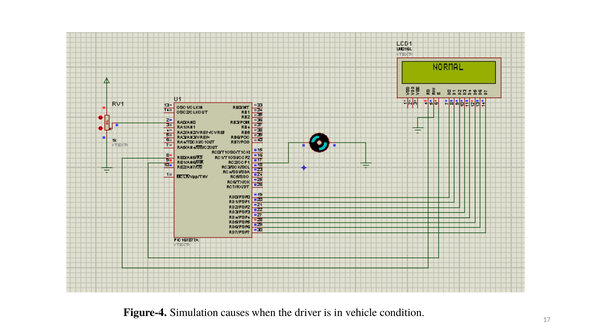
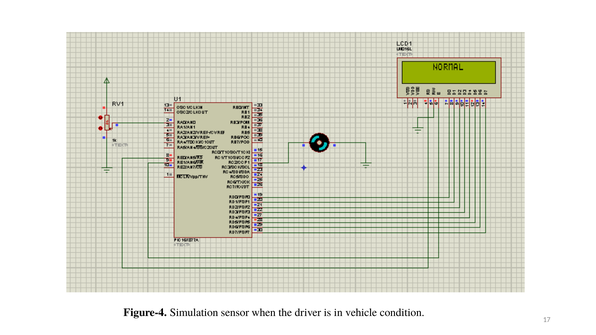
causes: causes -> sensor (235, 313)
